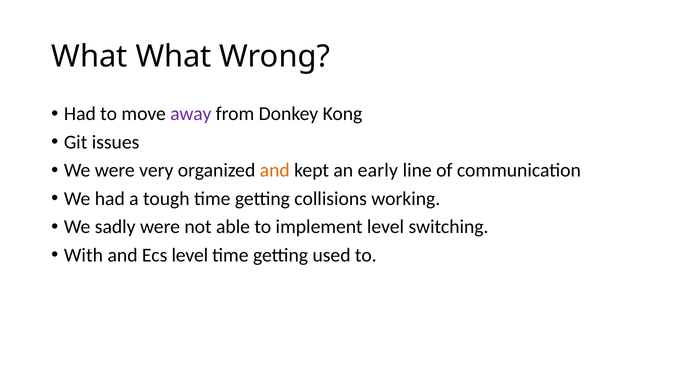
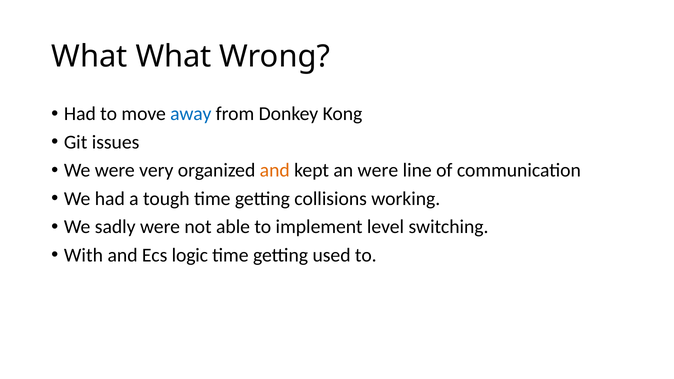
away colour: purple -> blue (191, 114)
an early: early -> were (378, 170)
Ecs level: level -> logic (190, 255)
